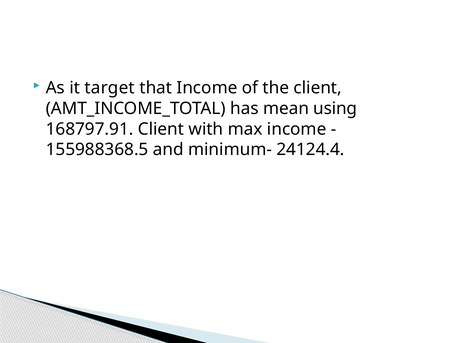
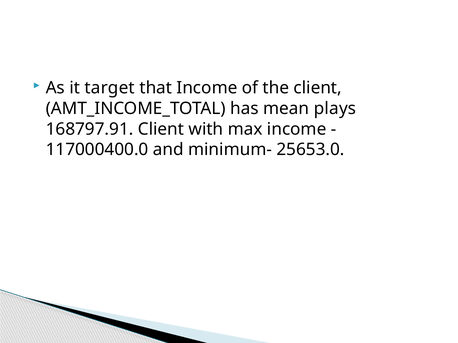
using: using -> plays (335, 109)
155988368.5: 155988368.5 -> 117000400.0 (97, 150)
24124.4: 24124.4 -> 25653.0 (310, 150)
